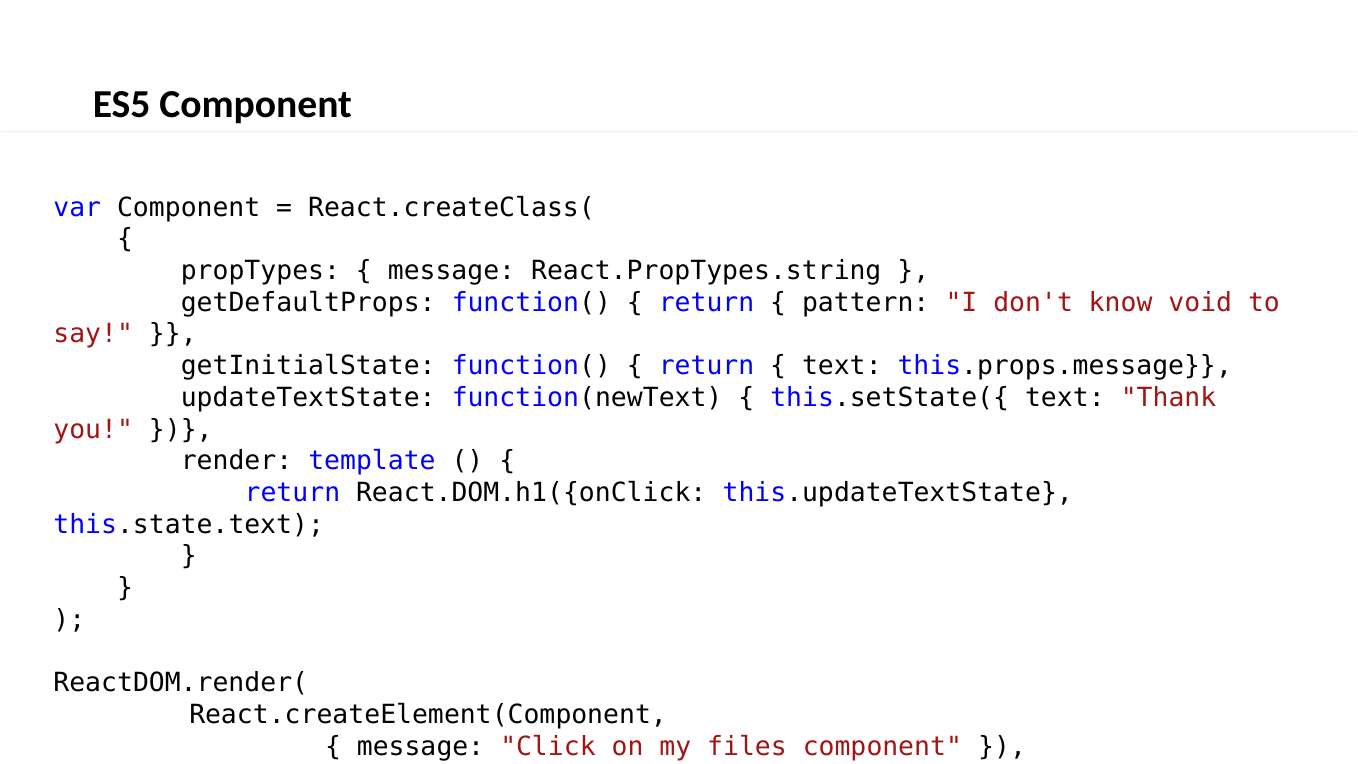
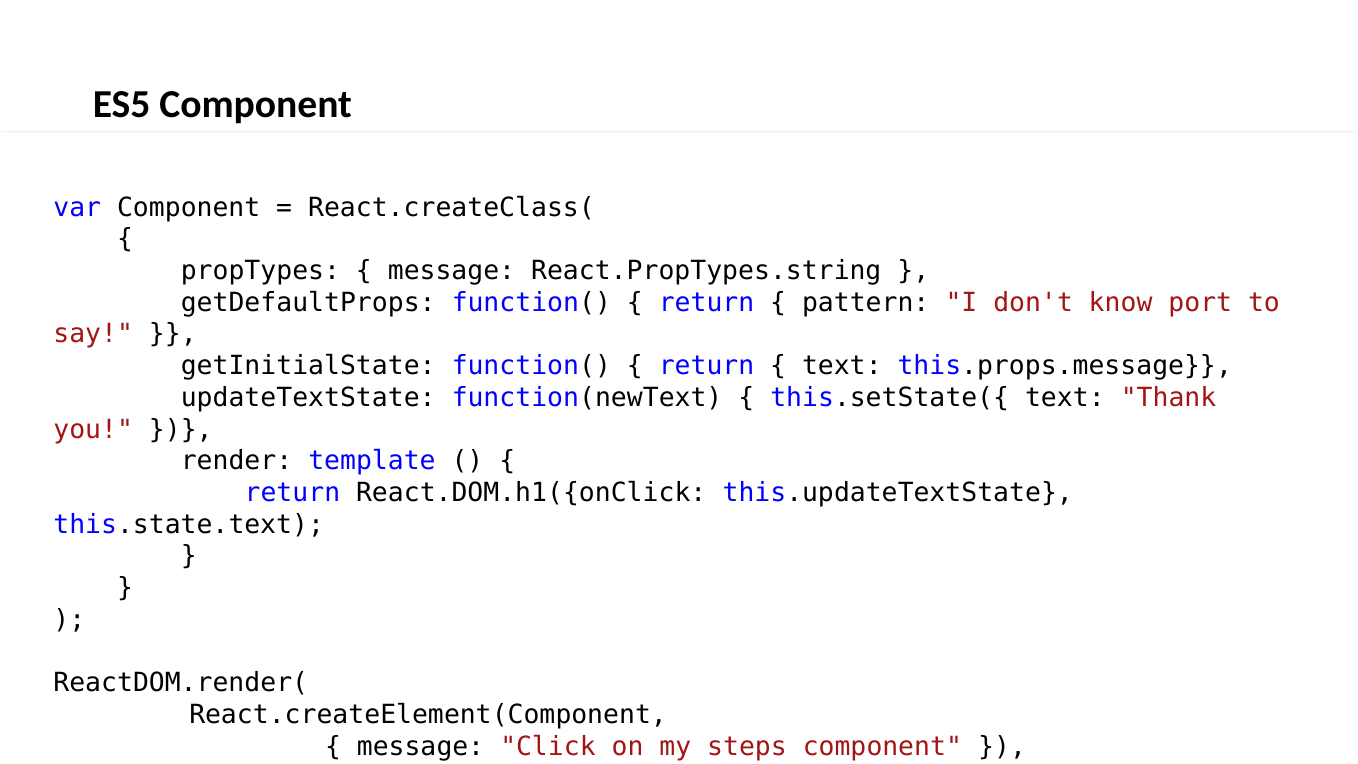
void: void -> port (1200, 303)
files: files -> steps (747, 746)
